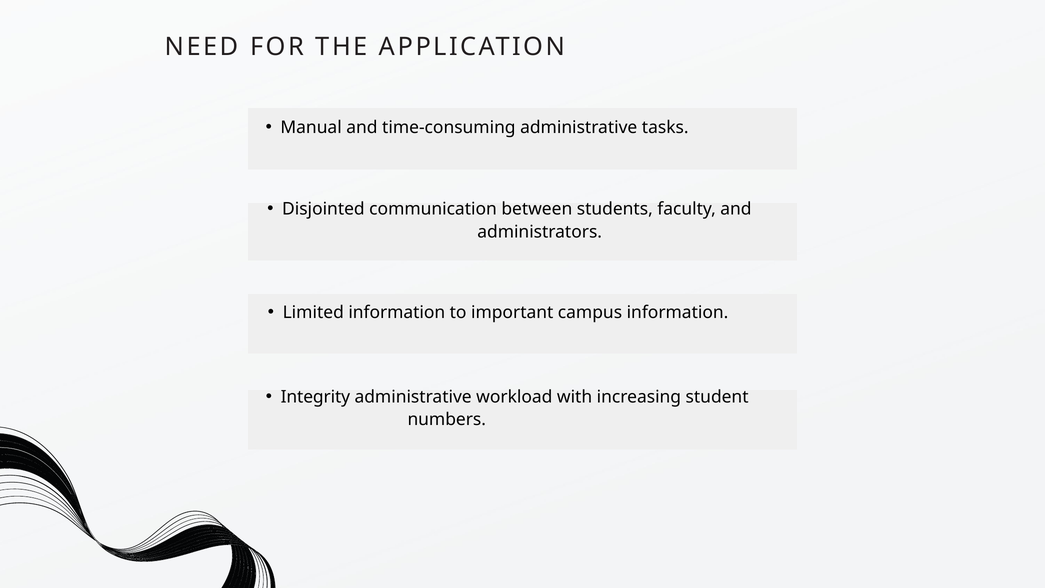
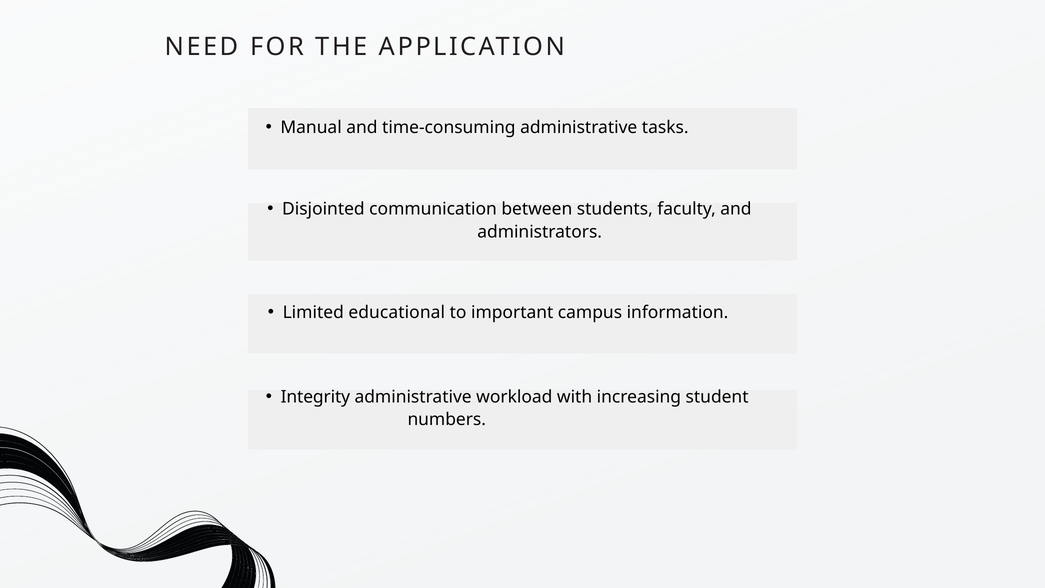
Limited information: information -> educational (397, 312)
